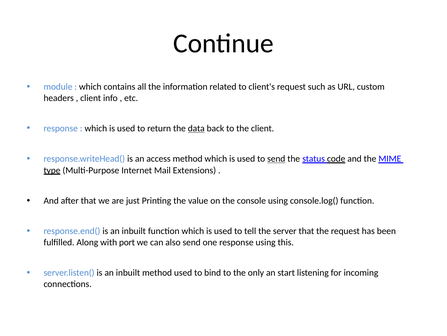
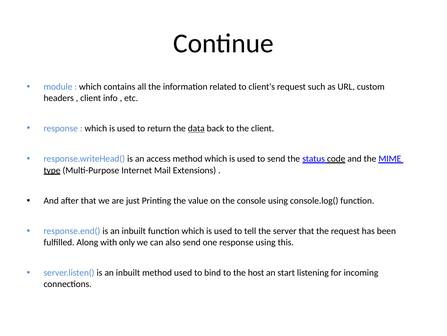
send underline: present -> none (276, 158)
port: port -> only (127, 242)
only: only -> host (256, 272)
